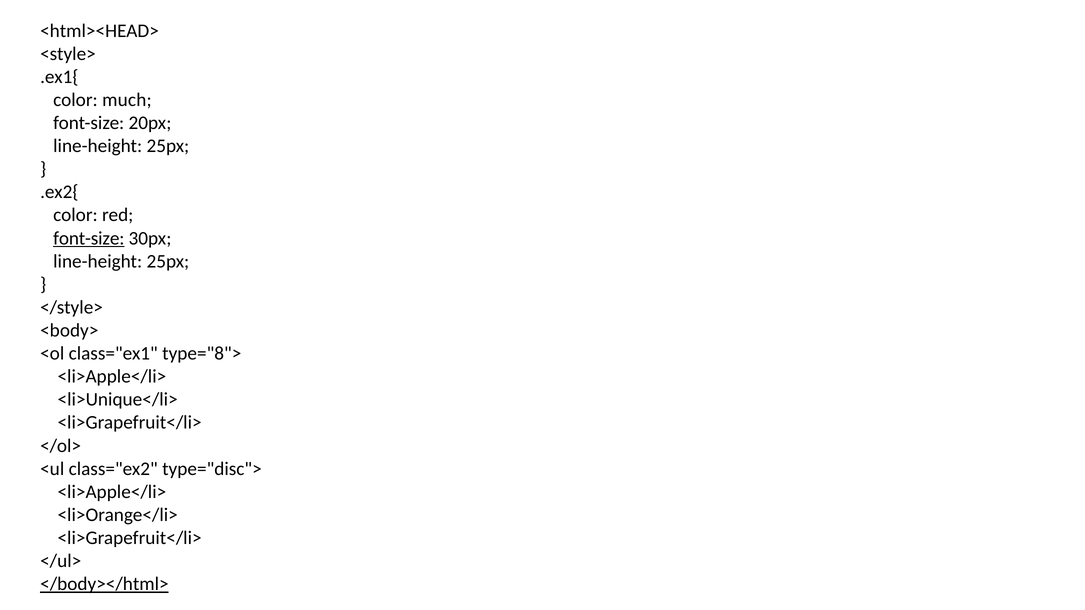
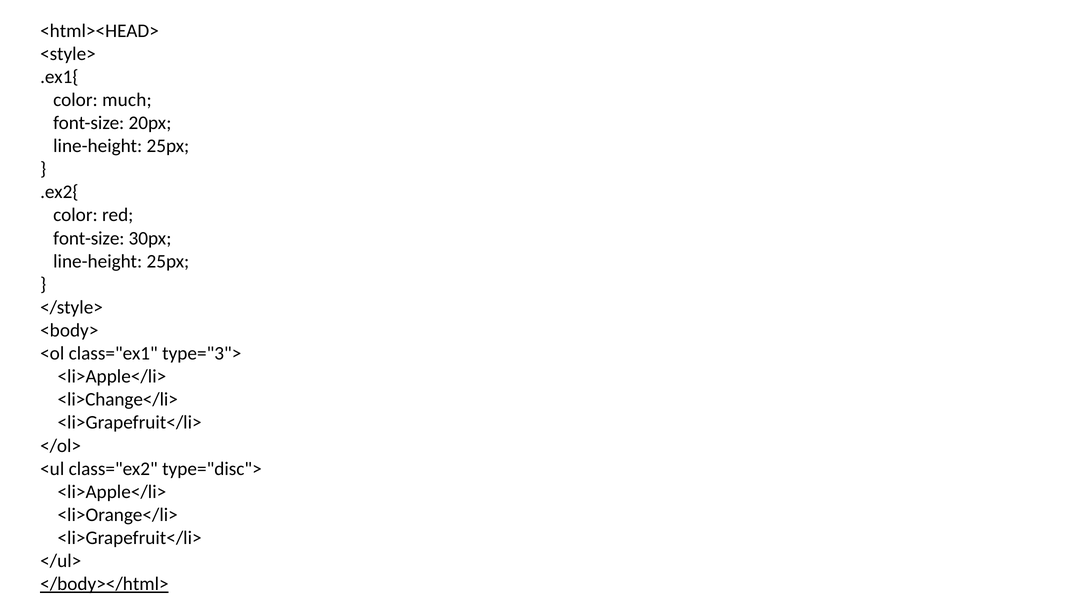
font-size underline: present -> none (89, 238)
type="8">: type="8"> -> type="3"> (202, 354)
<li>Unique</li>: <li>Unique</li> -> <li>Change</li> (118, 400)
